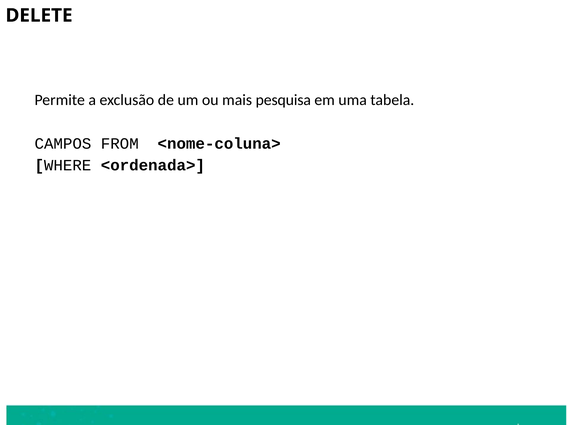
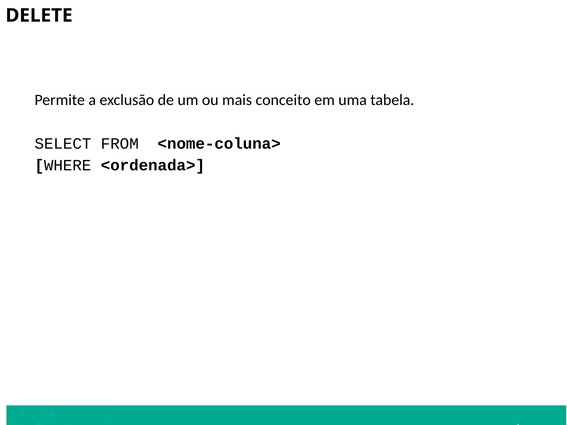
pesquisa: pesquisa -> conceito (283, 100)
CAMPOS: CAMPOS -> SELECT (63, 144)
